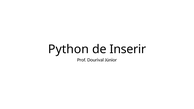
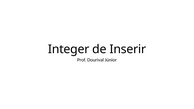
Python: Python -> Integer (69, 49)
